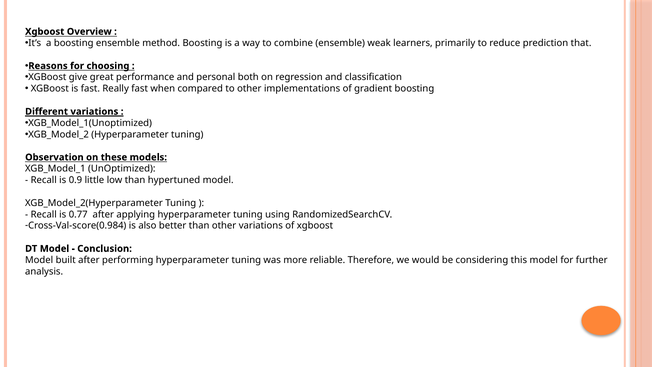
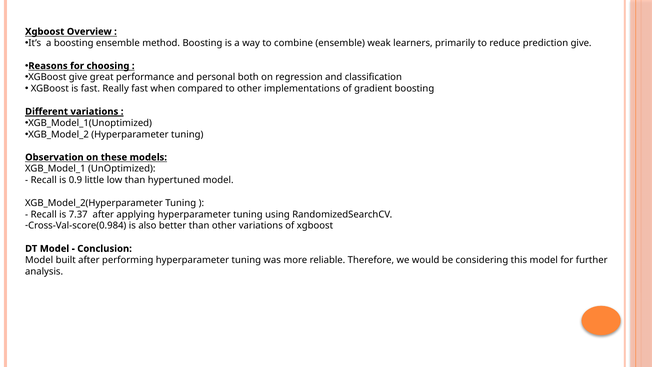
prediction that: that -> give (581, 43)
0.77: 0.77 -> 7.37 (78, 214)
